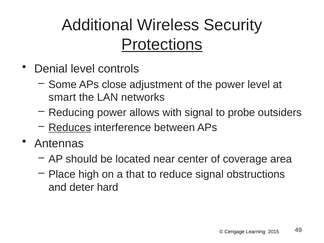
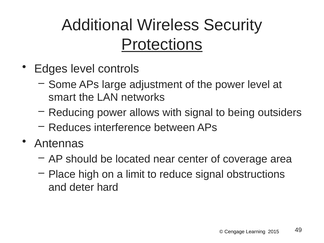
Denial: Denial -> Edges (51, 69)
close: close -> large (114, 84)
probe: probe -> being (241, 113)
Reduces underline: present -> none (70, 128)
that: that -> limit (135, 174)
